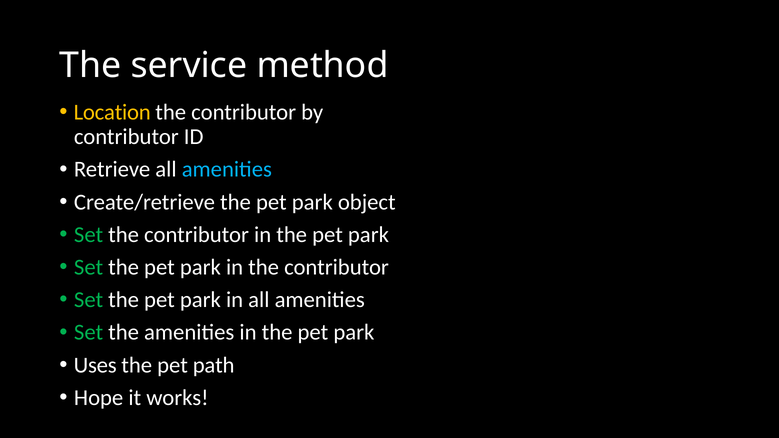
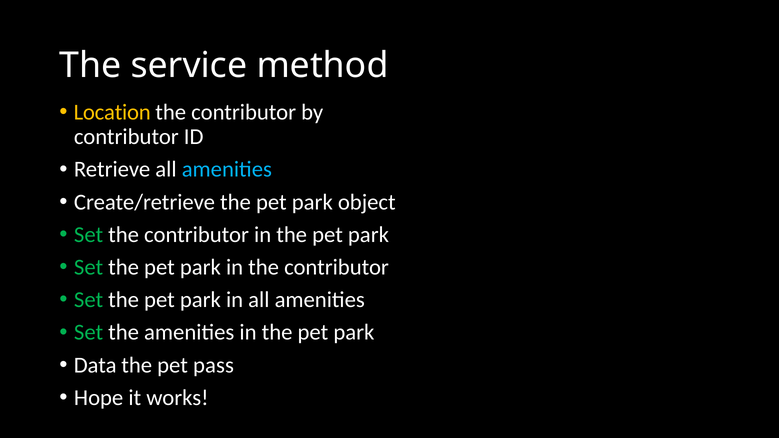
Uses: Uses -> Data (95, 365)
path: path -> pass (213, 365)
